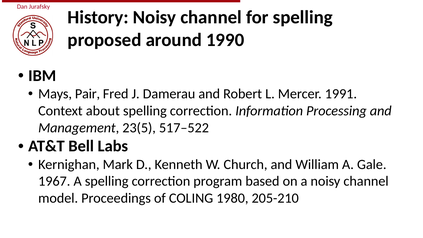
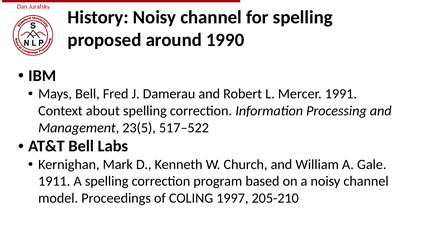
Mays Pair: Pair -> Bell (87, 94)
1967: 1967 -> 1911 (54, 181)
1980: 1980 -> 1997 (232, 198)
